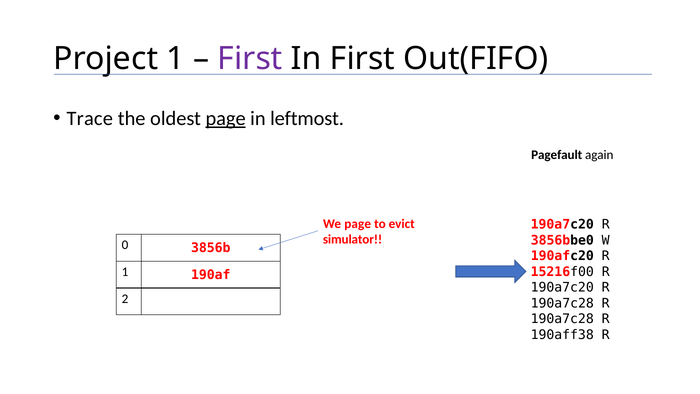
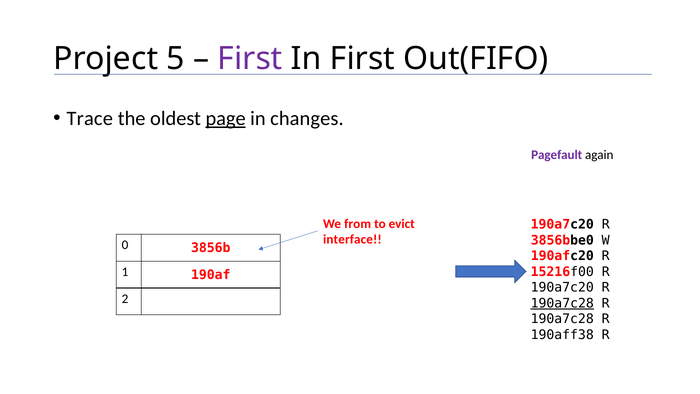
Project 1: 1 -> 5 (176, 59)
leftmost: leftmost -> changes (307, 118)
Pagefault colour: black -> purple (557, 155)
We page: page -> from (358, 224)
simulator: simulator -> interface (352, 239)
190a7c28 underline: none -> present (562, 303)
